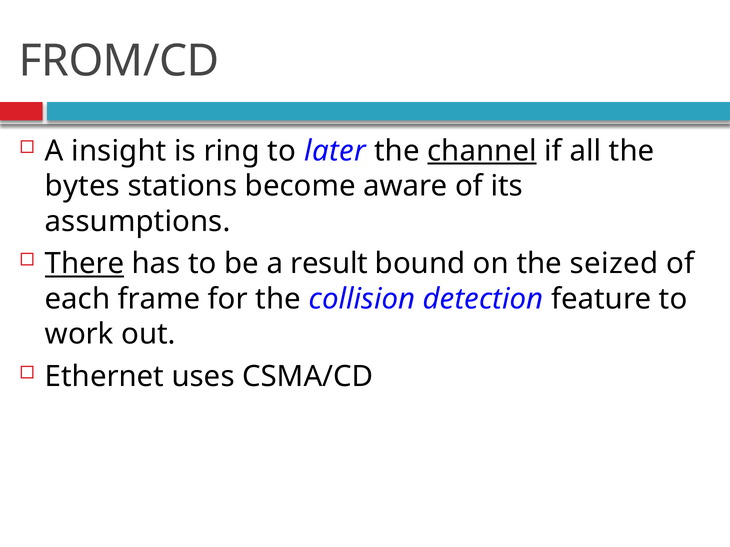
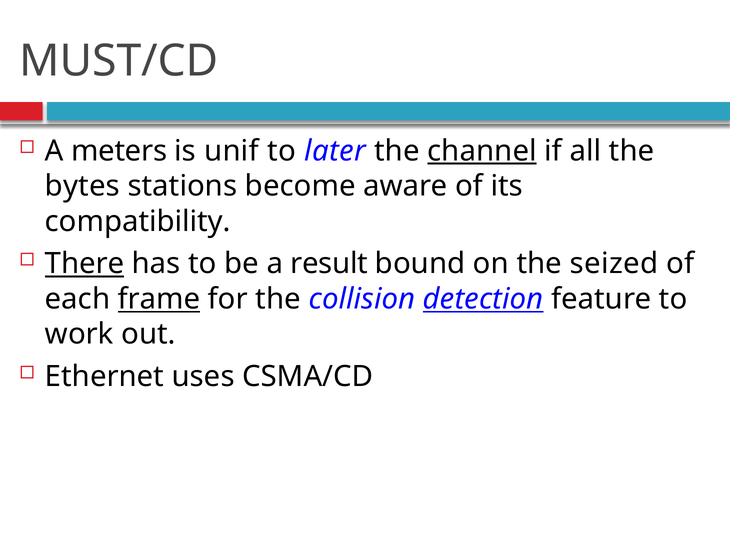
FROM/CD: FROM/CD -> MUST/CD (119, 61)
insight: insight -> meters (119, 151)
ring: ring -> unif (232, 151)
assumptions: assumptions -> compatibility (138, 222)
frame underline: none -> present (159, 299)
detection underline: none -> present (483, 299)
